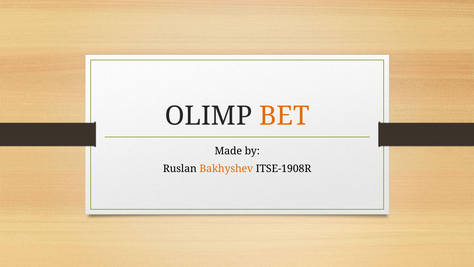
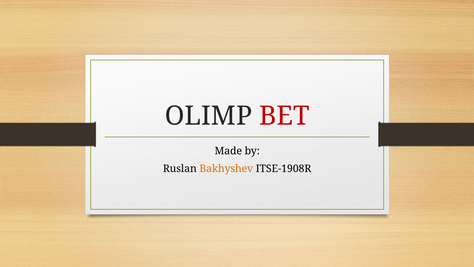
BET colour: orange -> red (284, 116)
